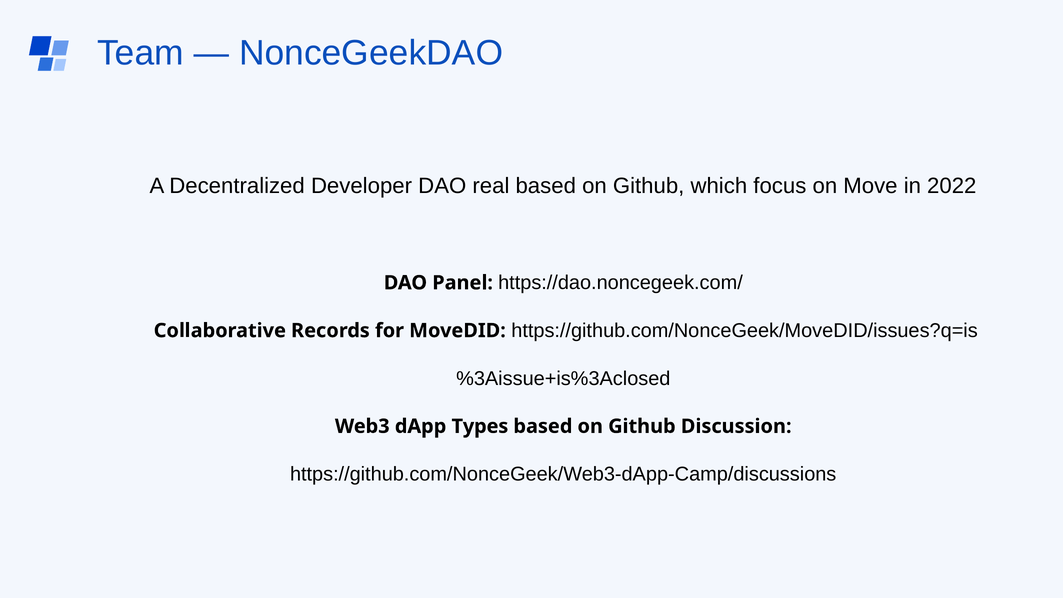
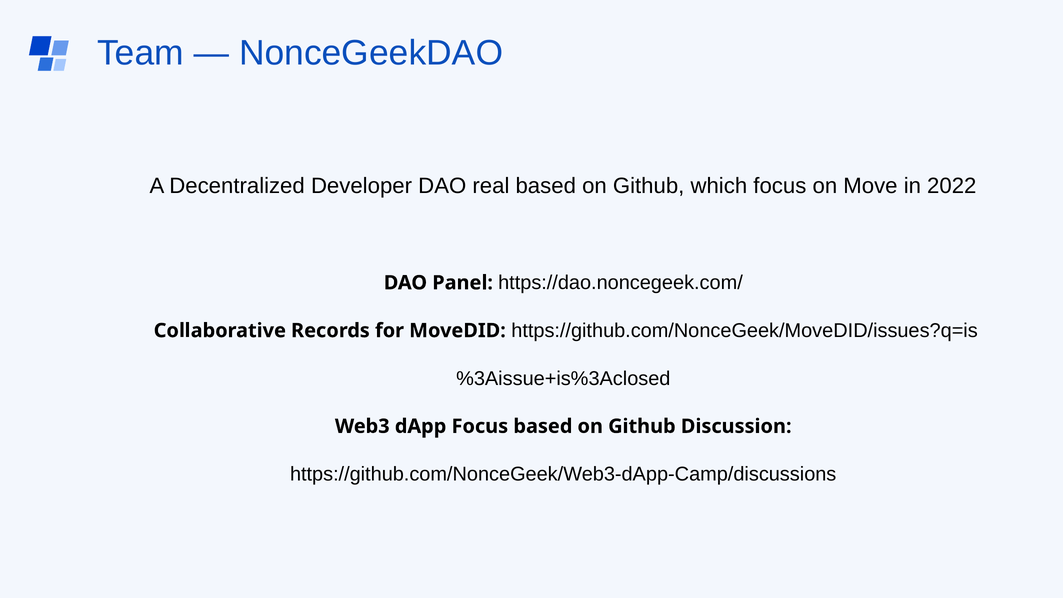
dApp Types: Types -> Focus (480, 426)
